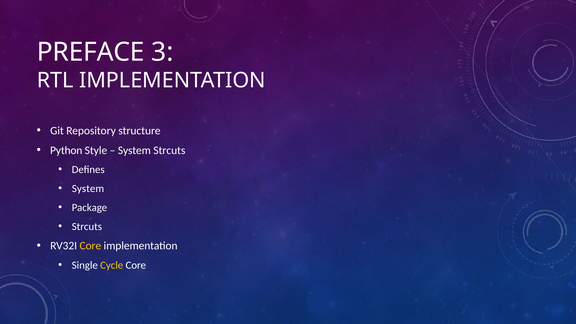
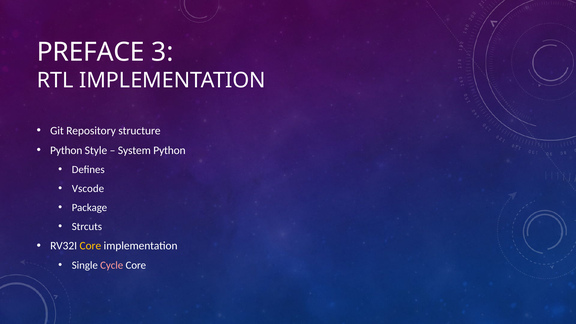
System Strcuts: Strcuts -> Python (169, 150)
System: System -> Vscode (88, 189)
Cycle colour: yellow -> pink (112, 265)
